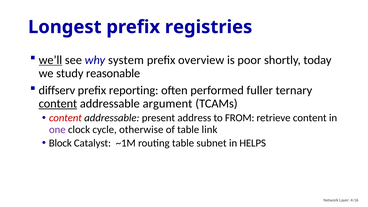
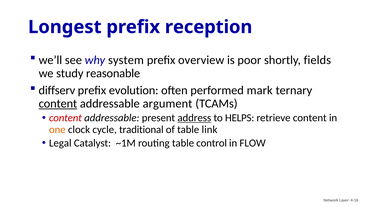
registries: registries -> reception (209, 27)
we’ll underline: present -> none (50, 60)
today: today -> fields (317, 60)
reporting: reporting -> evolution (134, 90)
fuller: fuller -> mark (260, 90)
address underline: none -> present (194, 118)
FROM: FROM -> HELPS (240, 118)
one colour: purple -> orange (57, 130)
otherwise: otherwise -> traditional (141, 130)
Block: Block -> Legal (60, 143)
subnet: subnet -> control (212, 143)
HELPS: HELPS -> FLOW (253, 143)
